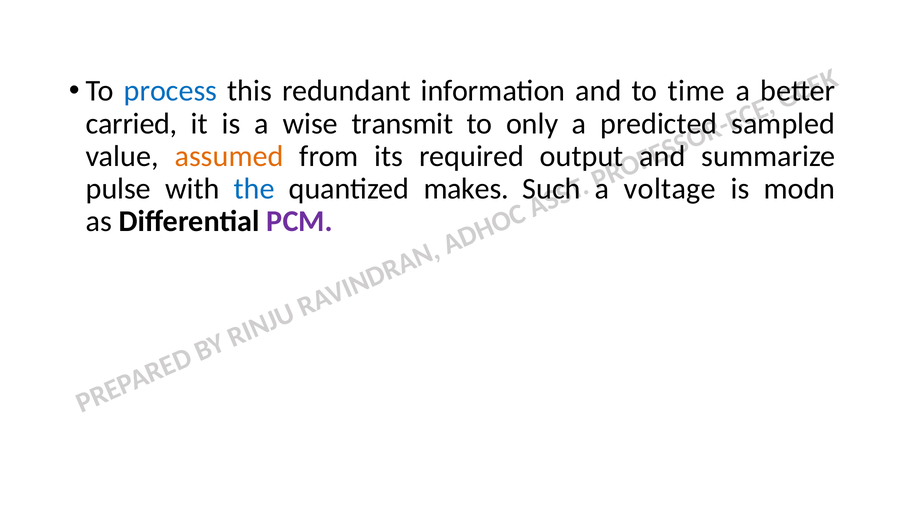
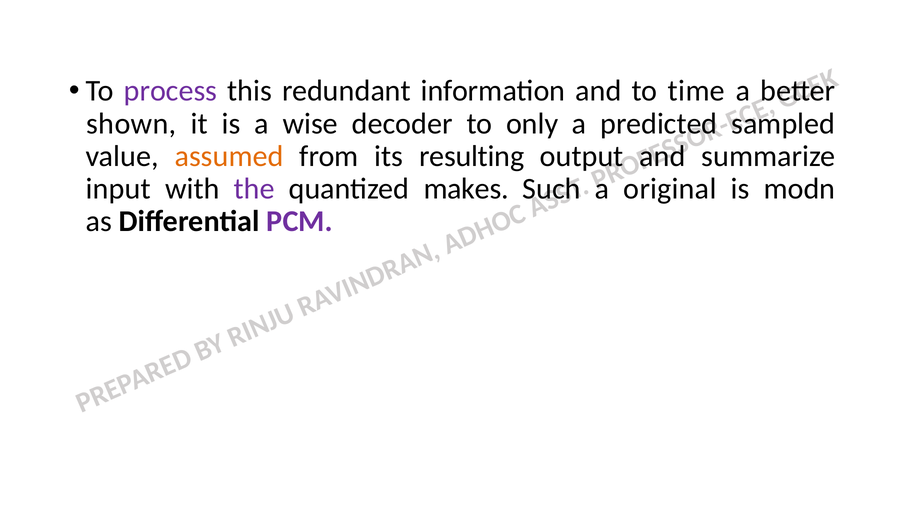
process colour: blue -> purple (170, 91)
carried: carried -> shown (131, 124)
transmit: transmit -> decoder (402, 124)
required: required -> resulting (472, 156)
pulse: pulse -> input (118, 189)
the colour: blue -> purple (254, 189)
voltage: voltage -> original (670, 189)
